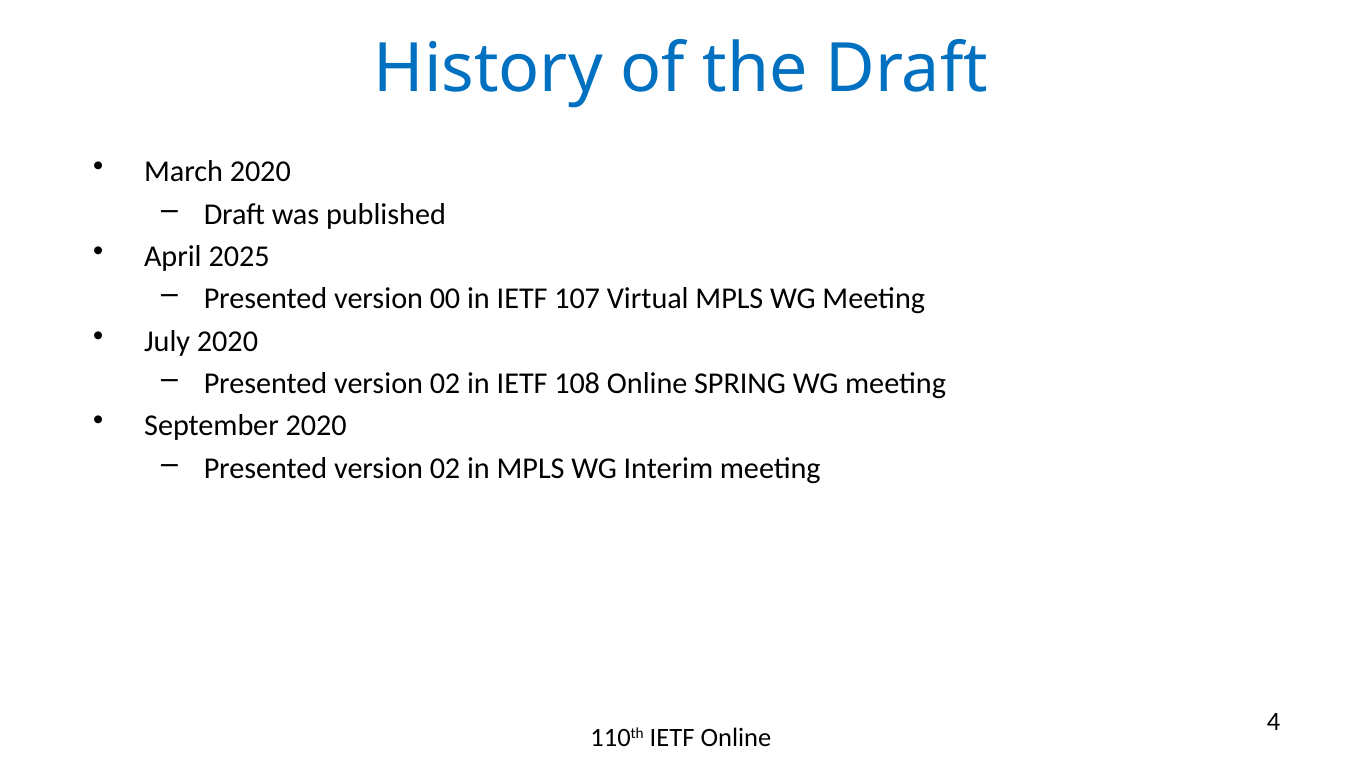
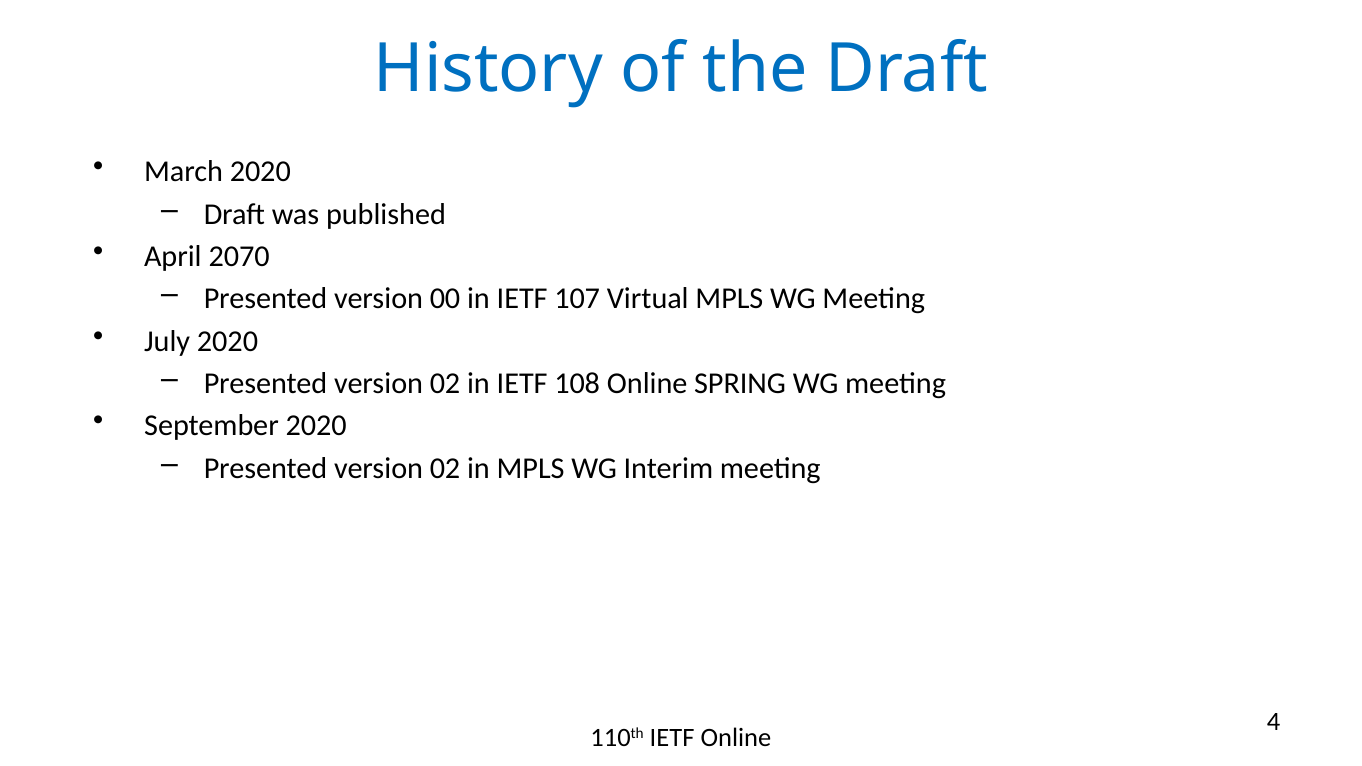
2025: 2025 -> 2070 (239, 257)
